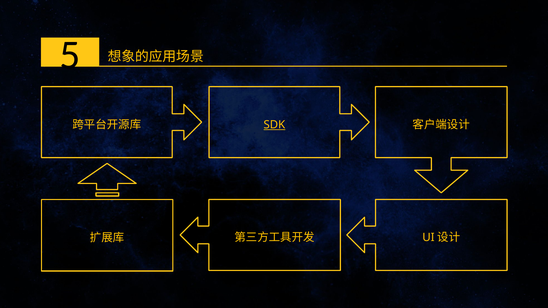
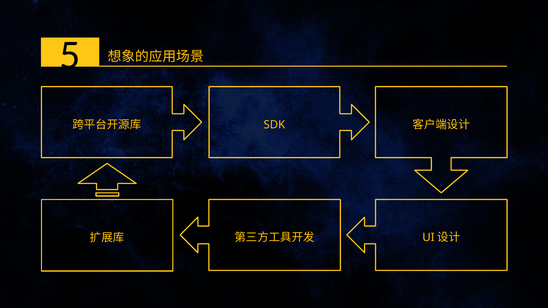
SDK underline: present -> none (274, 125)
